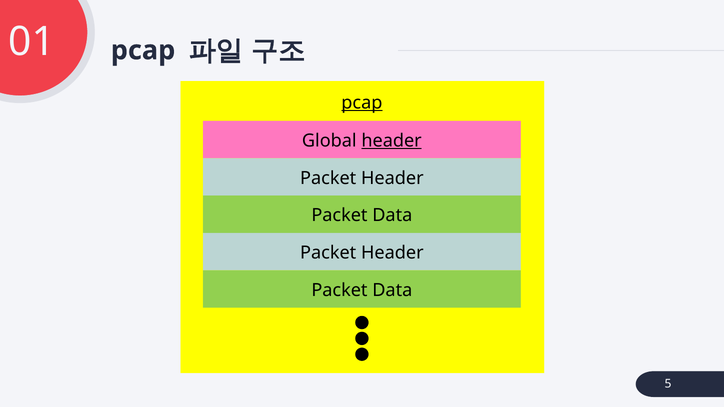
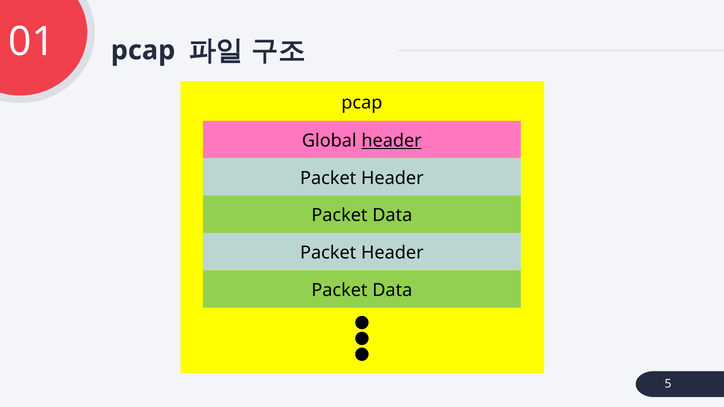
pcap underline: present -> none (362, 103)
